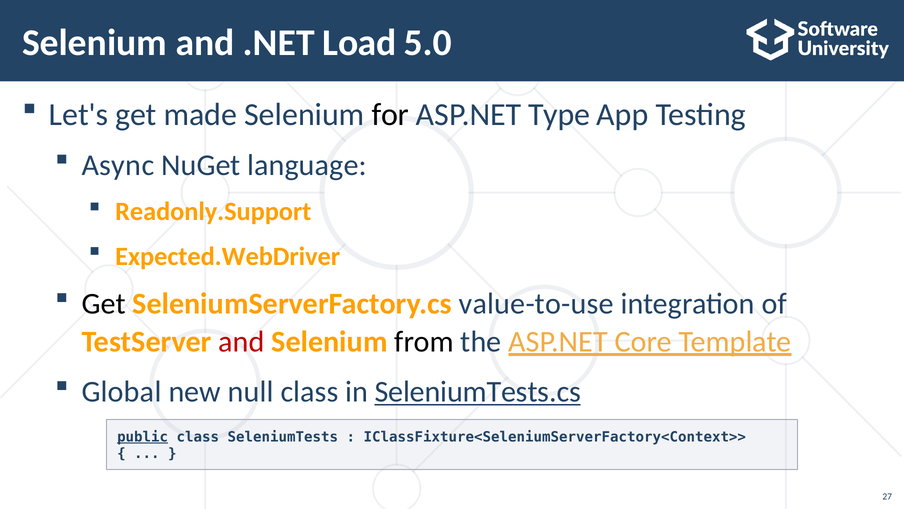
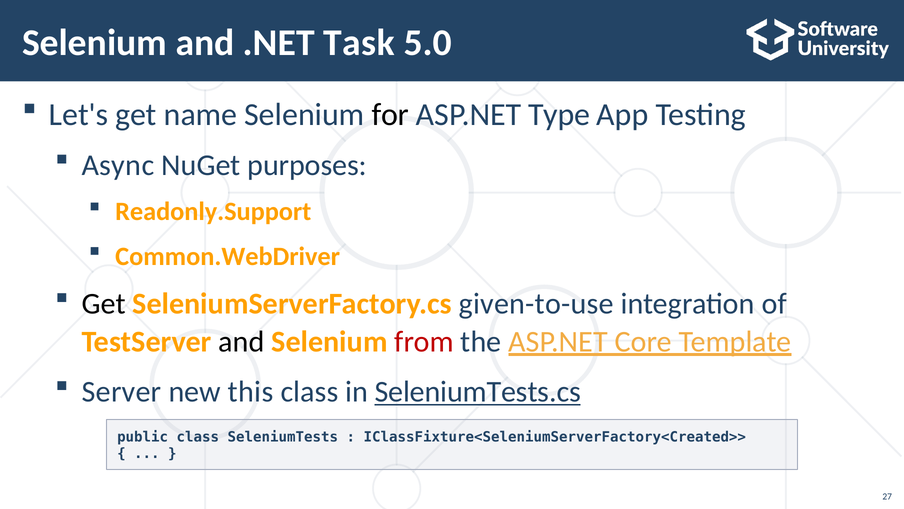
Load: Load -> Task (359, 43)
made: made -> name (200, 115)
language: language -> purposes (307, 165)
Expected.WebDriver: Expected.WebDriver -> Common.WebDriver (228, 256)
value-to-use: value-to-use -> given-to-use (536, 303)
and colour: red -> black (241, 341)
from colour: black -> red (424, 341)
Global: Global -> Server (122, 391)
null: null -> this (251, 391)
public underline: present -> none (143, 436)
IClassFixture<SeleniumServerFactory<Context>>: IClassFixture<SeleniumServerFactory<Context>> -> IClassFixture<SeleniumServerFactory<Created>> (555, 436)
